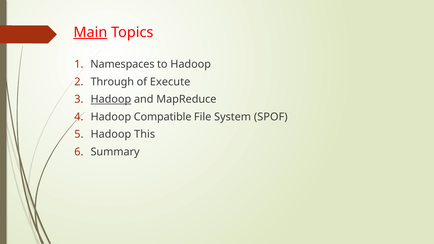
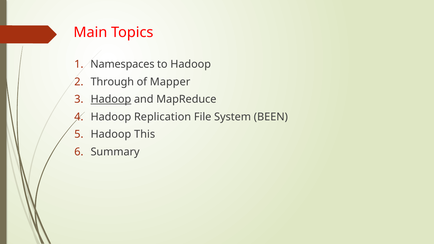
Main underline: present -> none (90, 32)
Execute: Execute -> Mapper (170, 82)
Compatible: Compatible -> Replication (163, 117)
SPOF: SPOF -> BEEN (271, 117)
